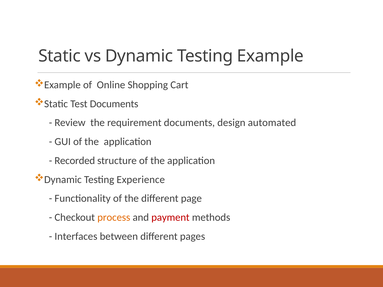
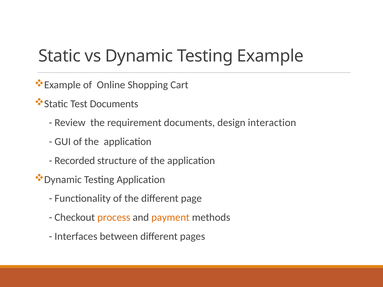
automated: automated -> interaction (272, 123)
Testing Experience: Experience -> Application (141, 180)
payment colour: red -> orange (170, 218)
